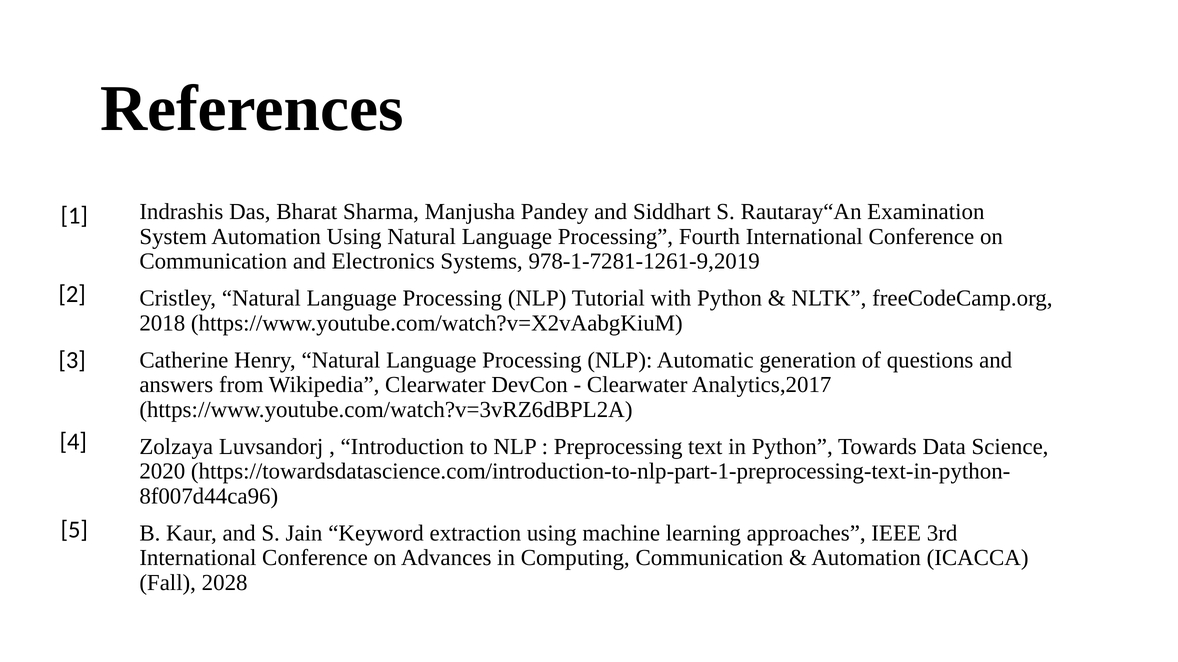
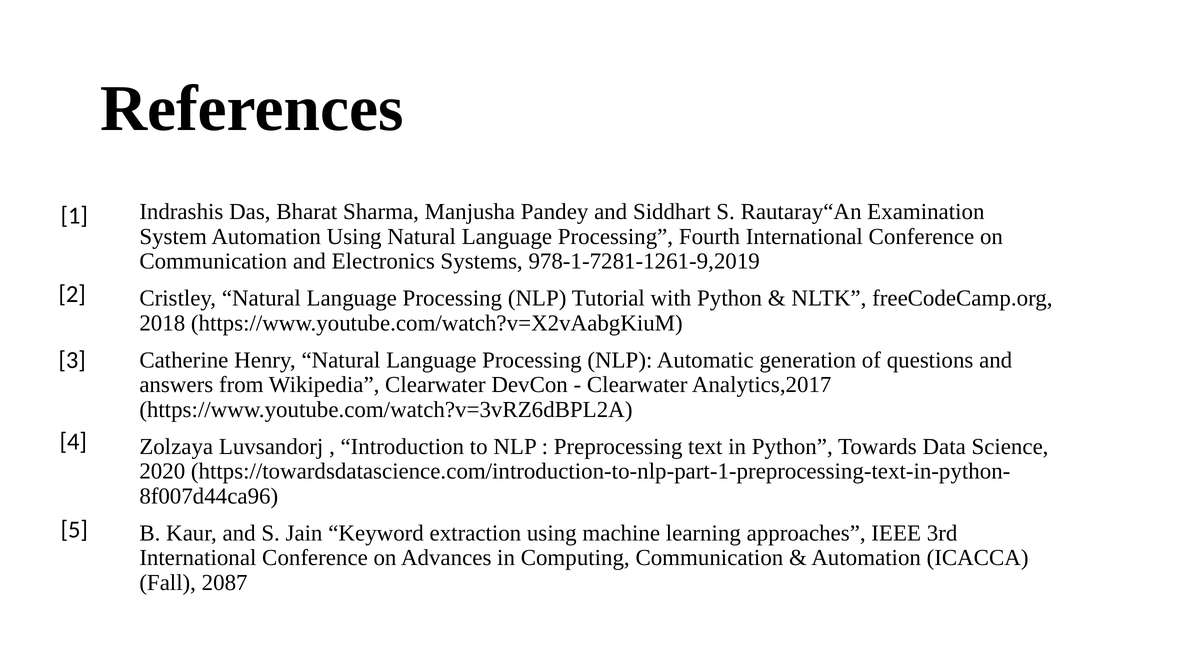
2028: 2028 -> 2087 (225, 583)
